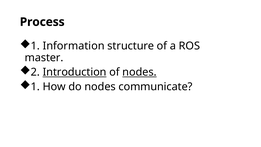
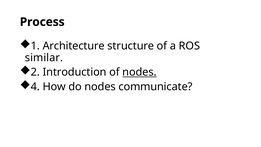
Information: Information -> Architecture (74, 46)
master: master -> similar (44, 58)
Introduction underline: present -> none (75, 72)
1: 1 -> 4 (35, 87)
